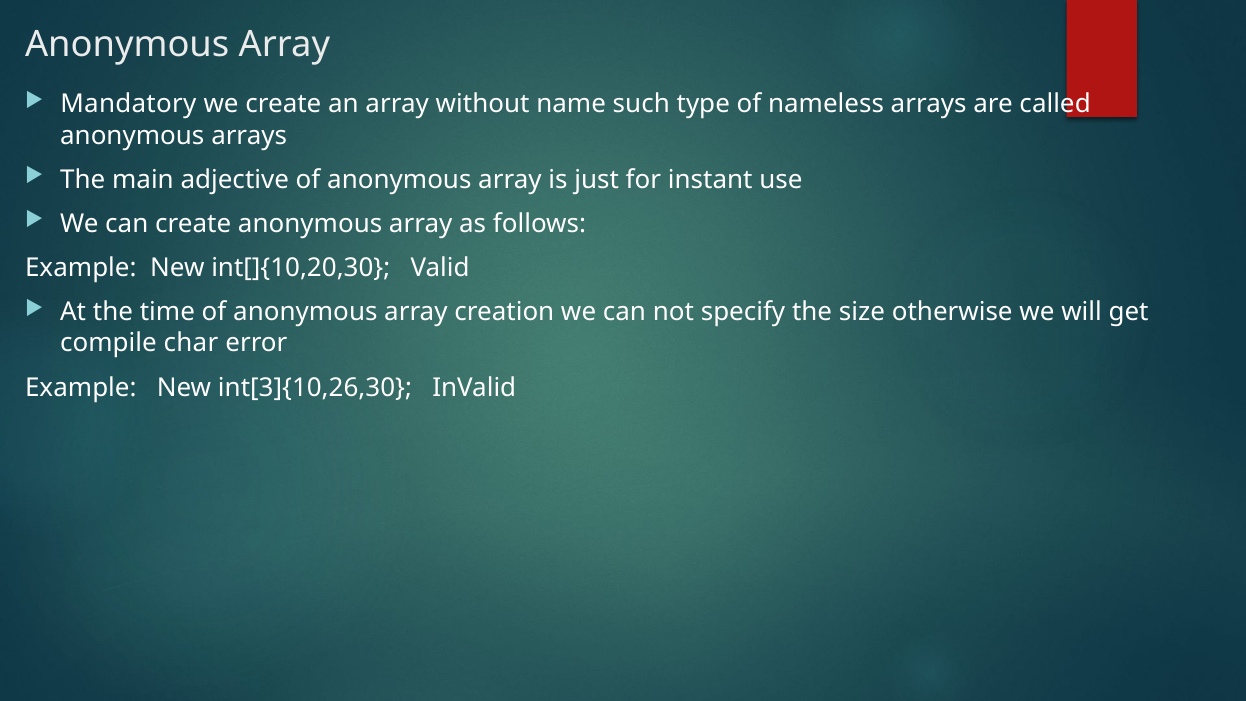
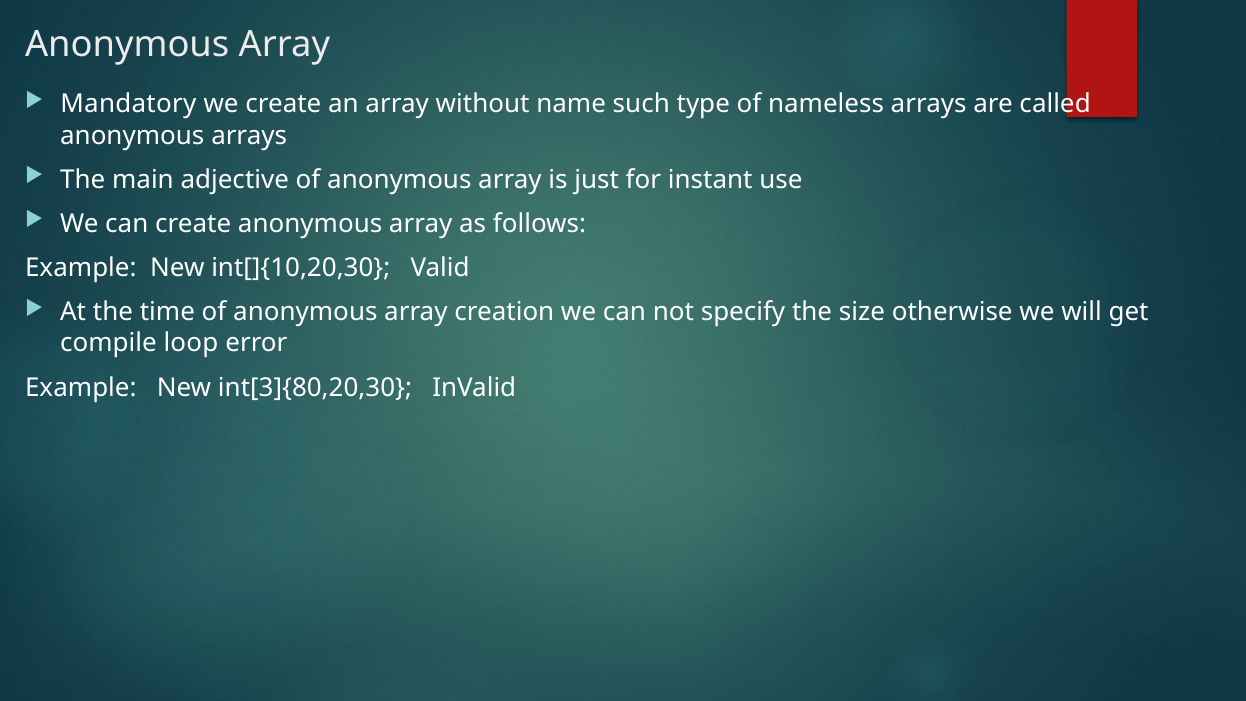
char: char -> loop (191, 343)
int[3]{10,26,30: int[3]{10,26,30 -> int[3]{80,20,30 (315, 387)
